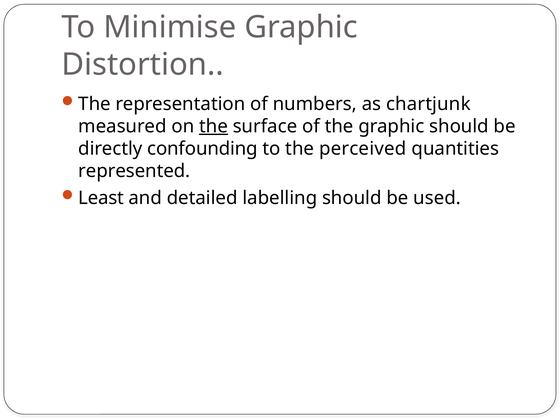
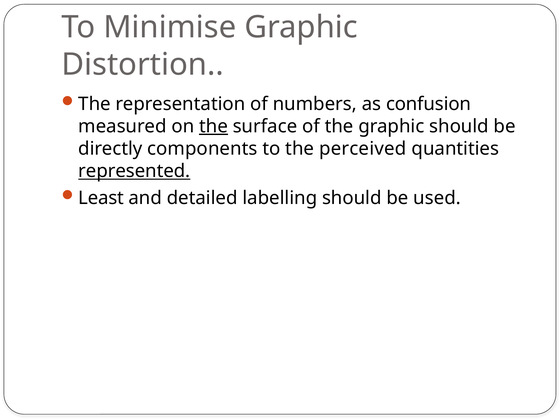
chartjunk: chartjunk -> confusion (429, 104)
confounding: confounding -> components (202, 149)
represented underline: none -> present (134, 171)
